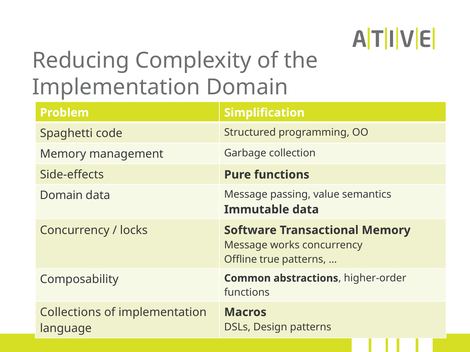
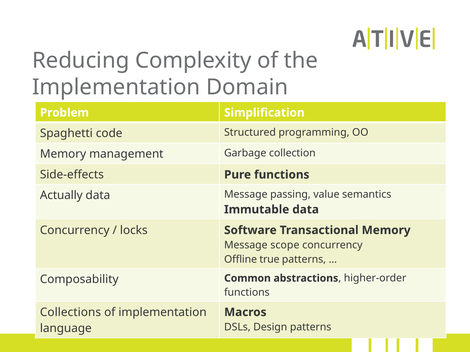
Domain: Domain -> Actually (61, 196)
works: works -> scope (285, 246)
